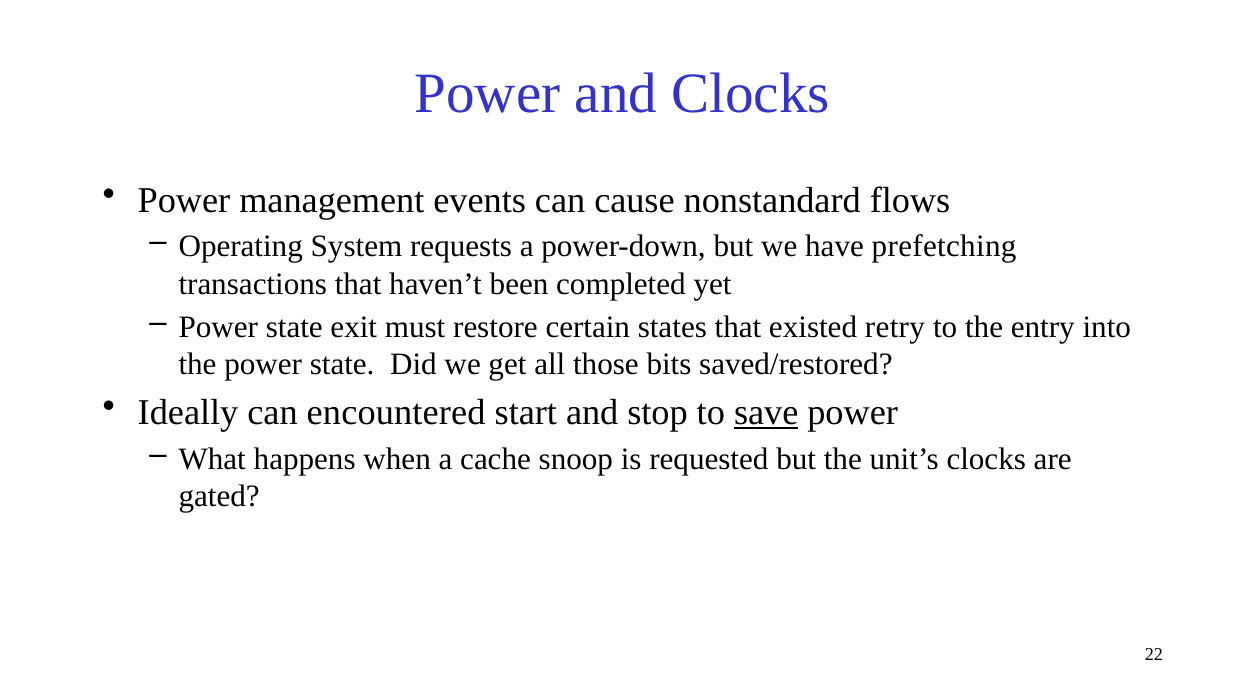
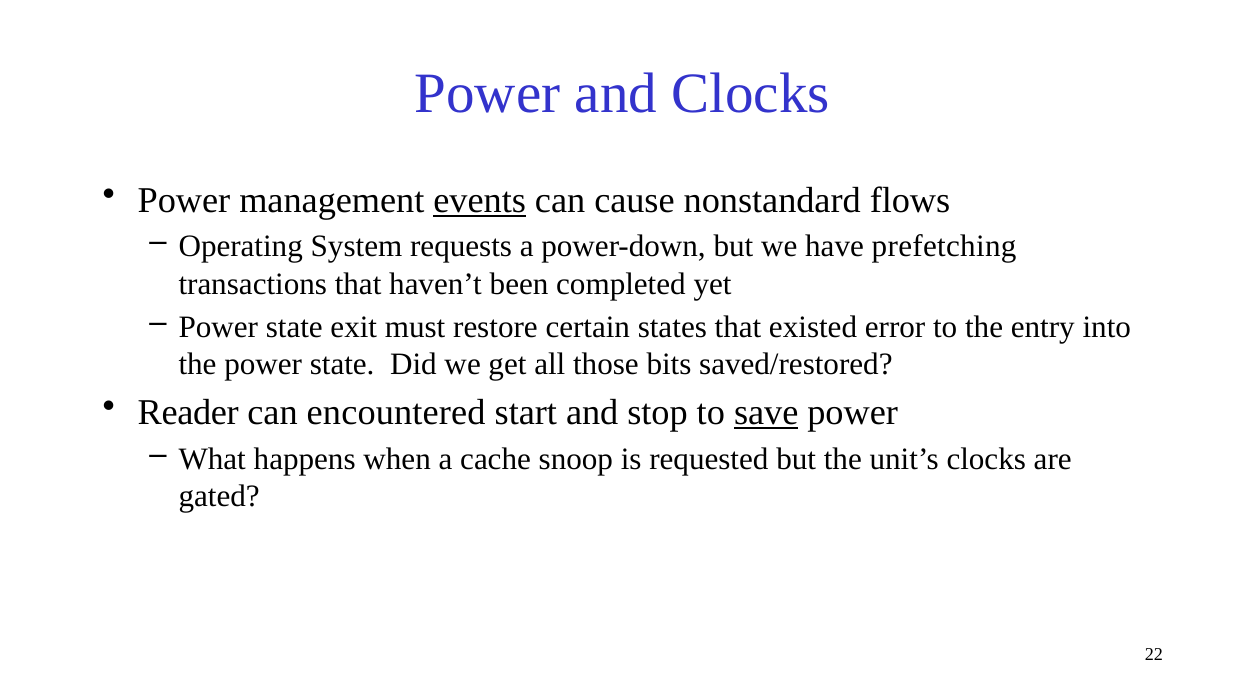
events underline: none -> present (480, 200)
retry: retry -> error (895, 327)
Ideally: Ideally -> Reader (188, 413)
